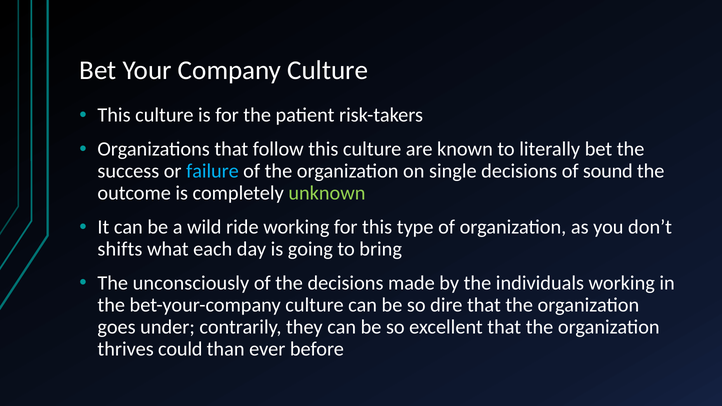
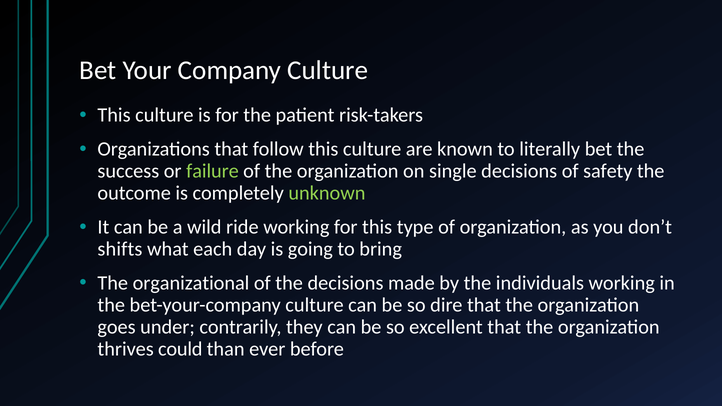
failure colour: light blue -> light green (212, 171)
sound: sound -> safety (608, 171)
unconsciously: unconsciously -> organizational (191, 283)
